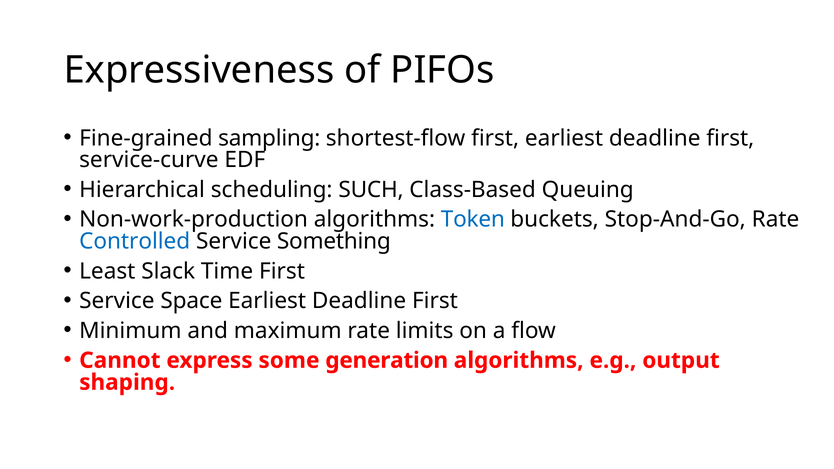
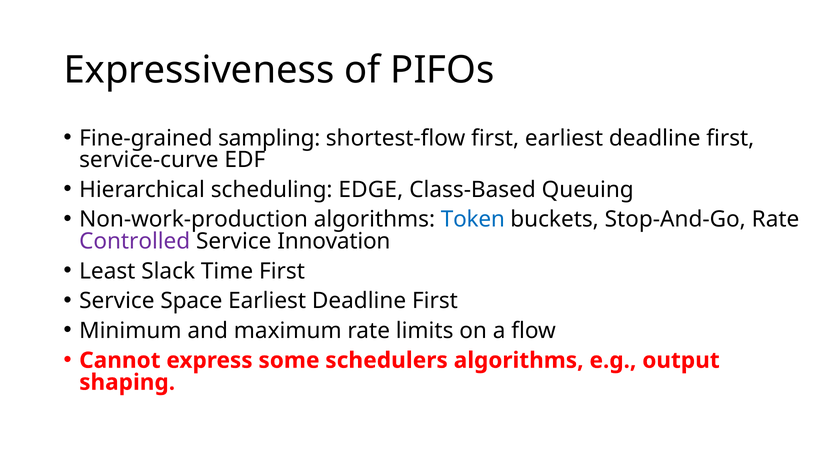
SUCH: SUCH -> EDGE (371, 190)
Controlled colour: blue -> purple (135, 241)
Something: Something -> Innovation (334, 241)
generation: generation -> schedulers (387, 360)
